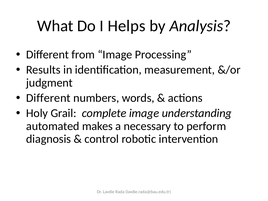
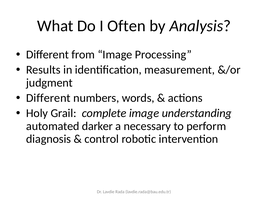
Helps: Helps -> Often (127, 26)
makes: makes -> darker (97, 126)
